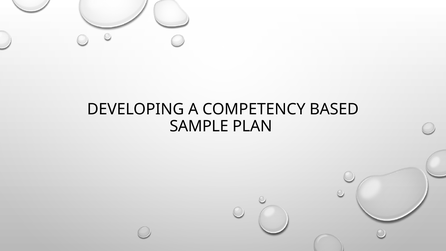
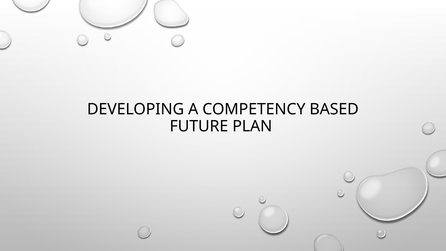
SAMPLE: SAMPLE -> FUTURE (199, 126)
